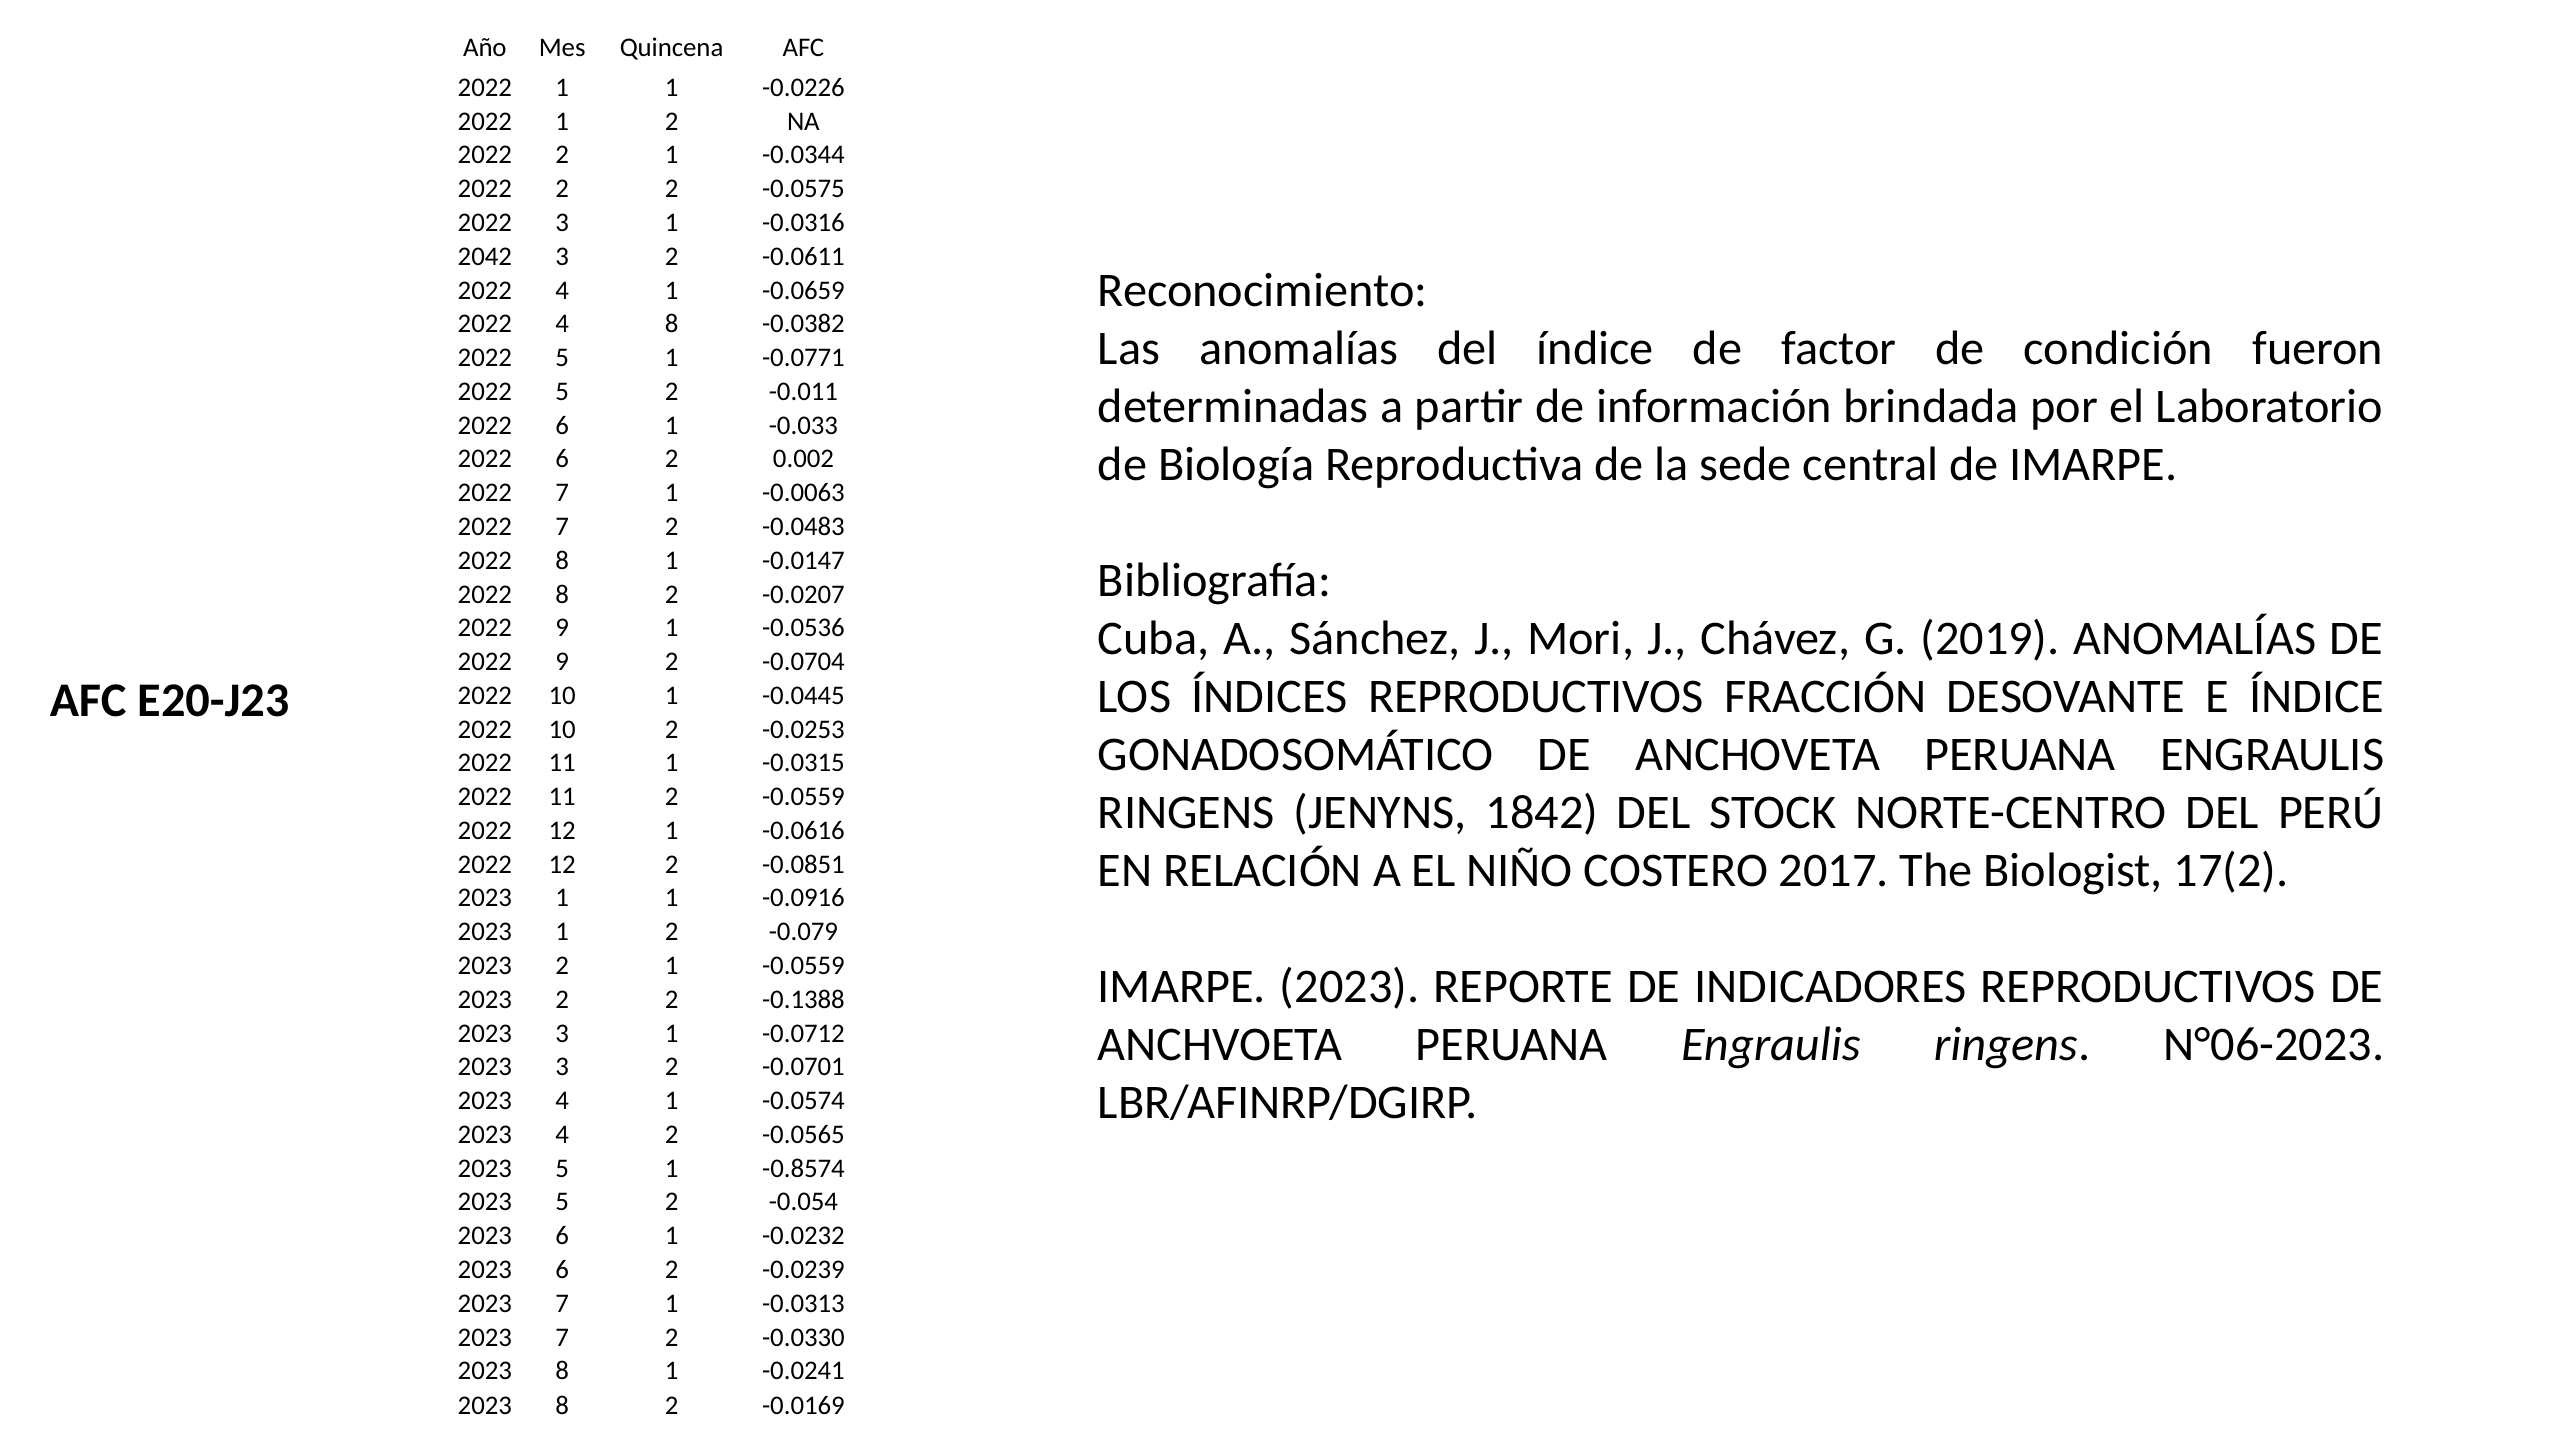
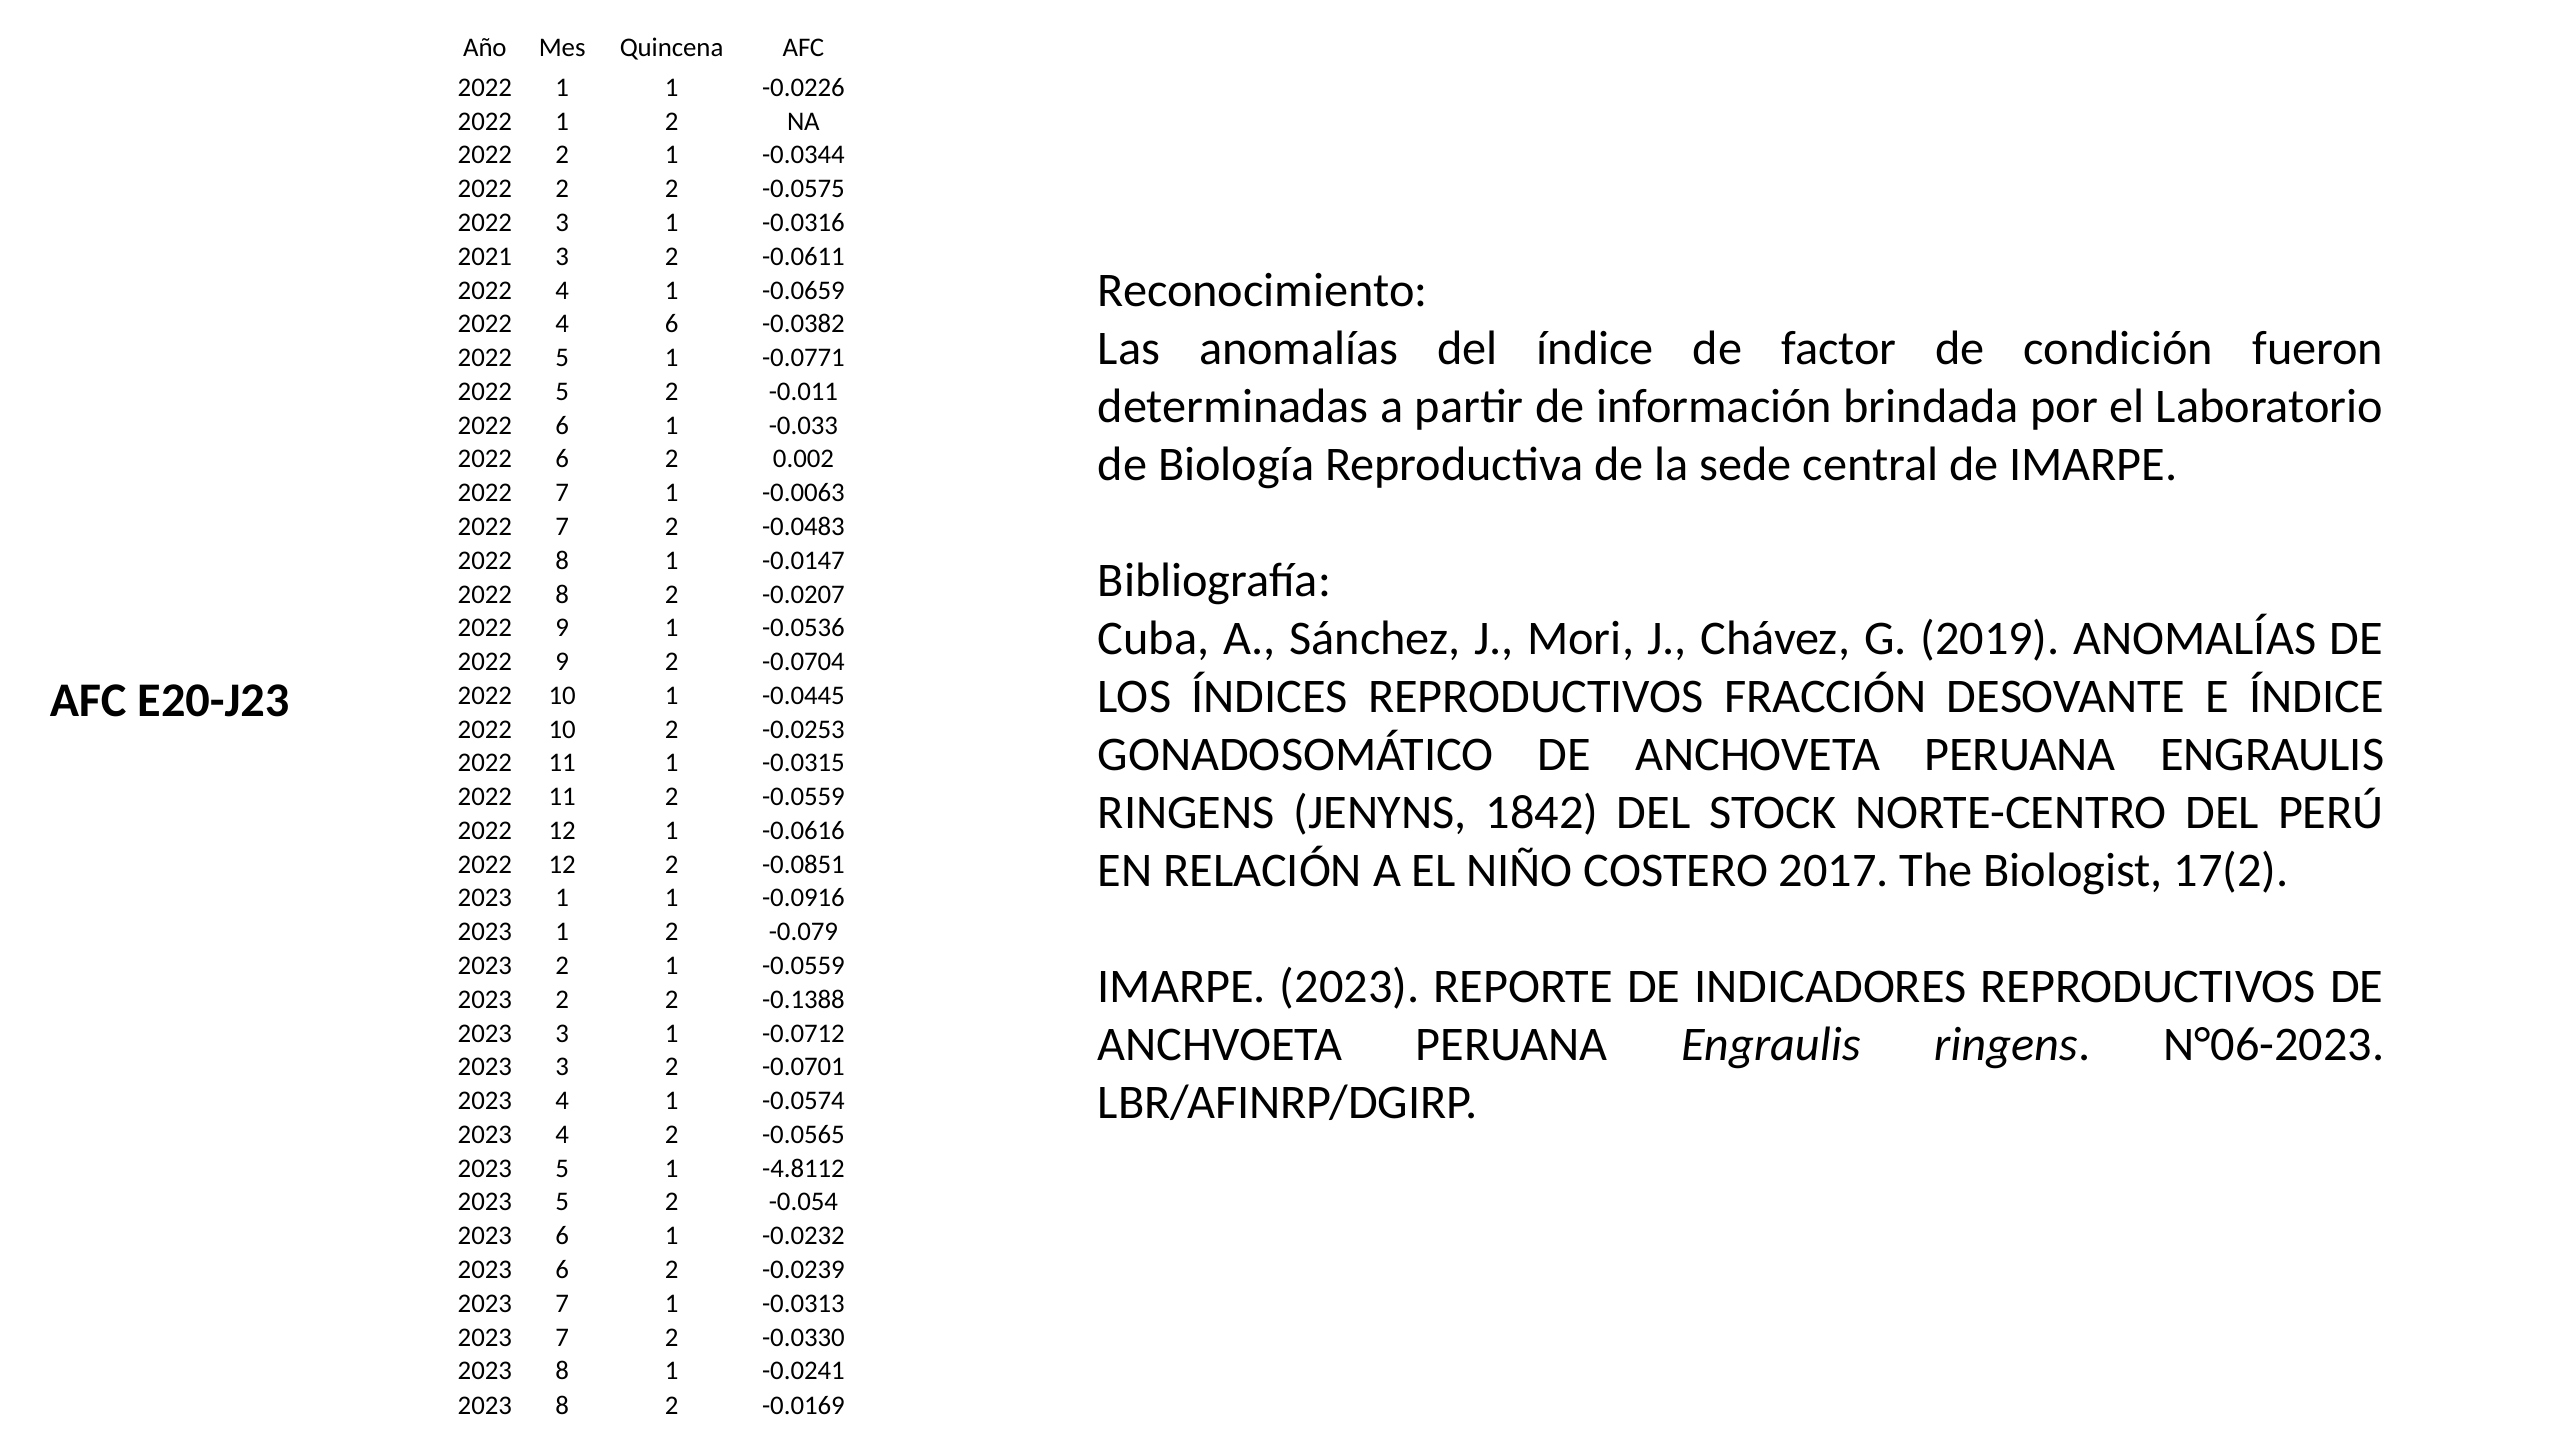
2042: 2042 -> 2021 (485, 256)
4 8: 8 -> 6 (672, 324)
-0.8574: -0.8574 -> -4.8112 (803, 1168)
